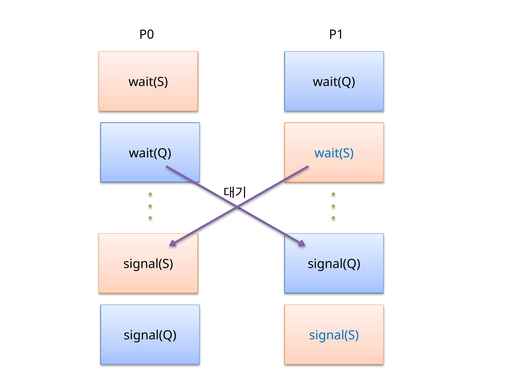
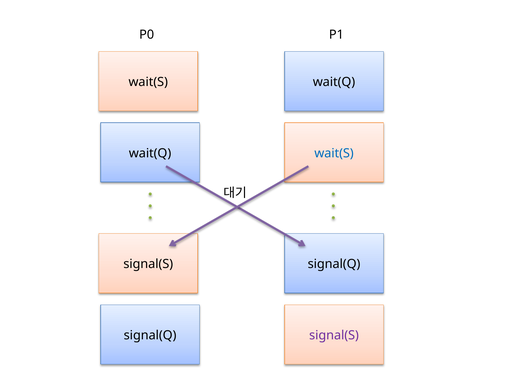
signal(S colour: blue -> purple (334, 335)
